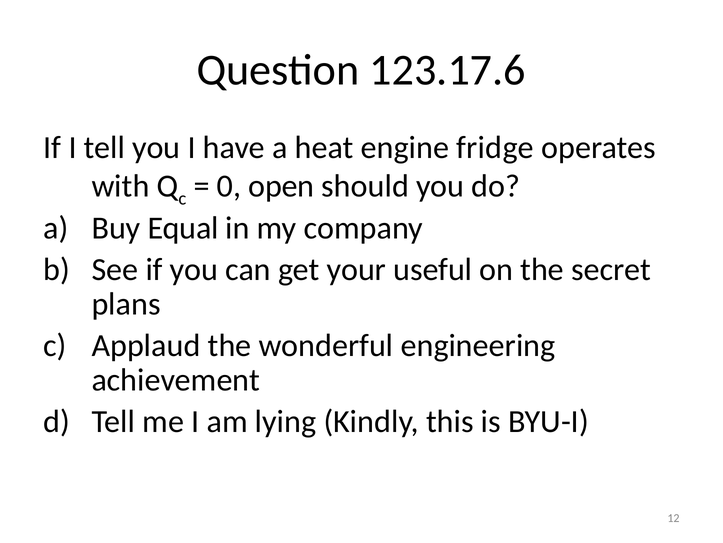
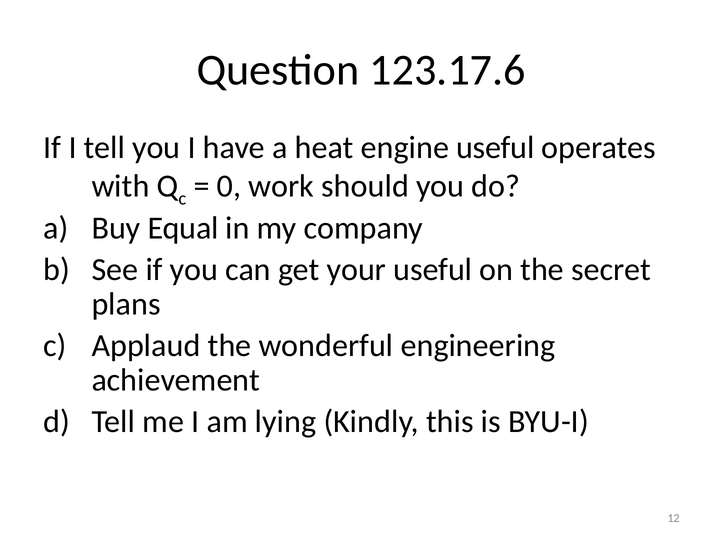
engine fridge: fridge -> useful (495, 147)
open: open -> work (281, 186)
